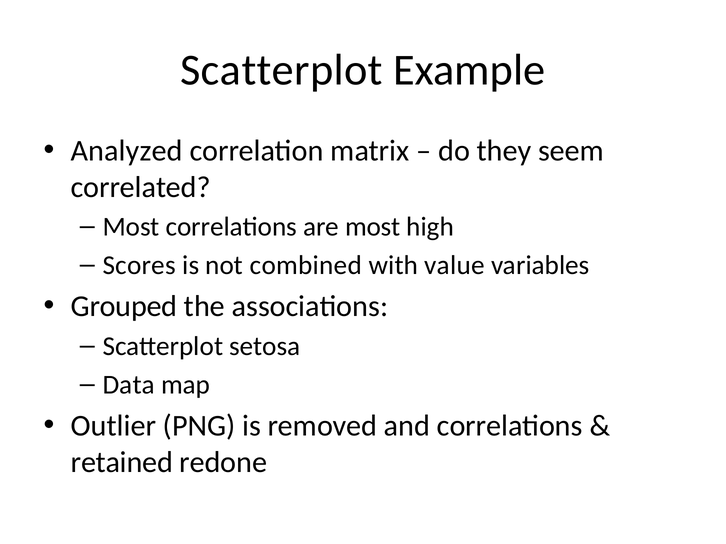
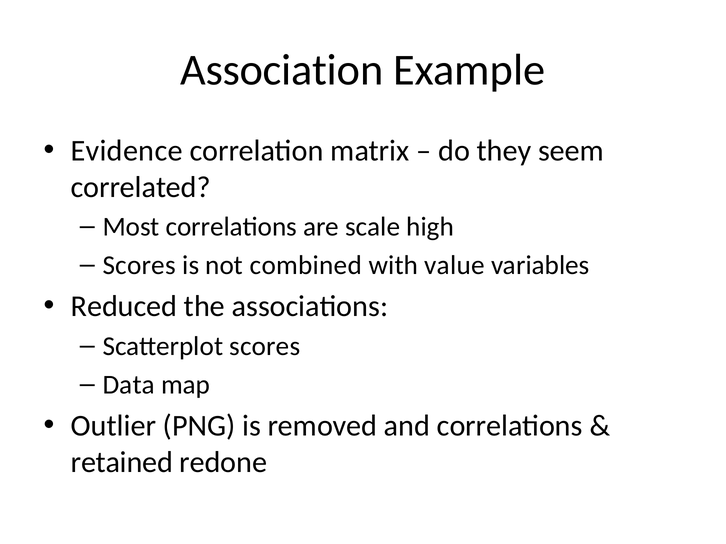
Scatterplot: Scatterplot -> Association (282, 70)
Analyzed: Analyzed -> Evidence (127, 151)
are most: most -> scale (373, 227)
Grouped: Grouped -> Reduced (124, 307)
Scatterplot setosa: setosa -> scores (265, 347)
